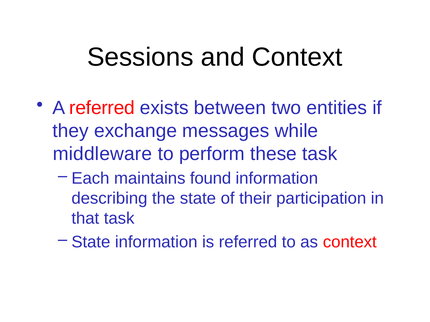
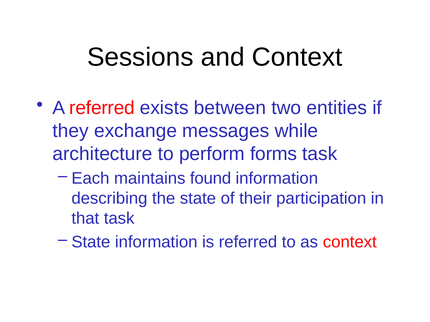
middleware: middleware -> architecture (103, 154)
these: these -> forms (274, 154)
